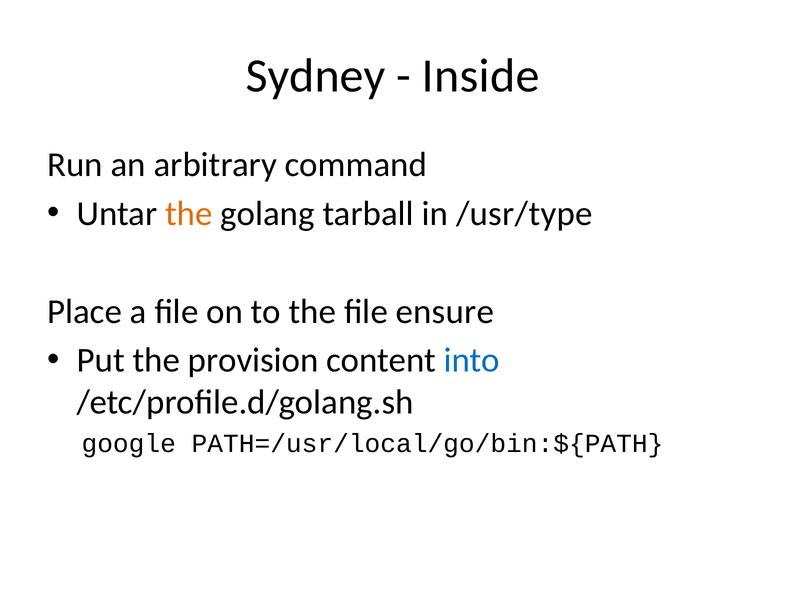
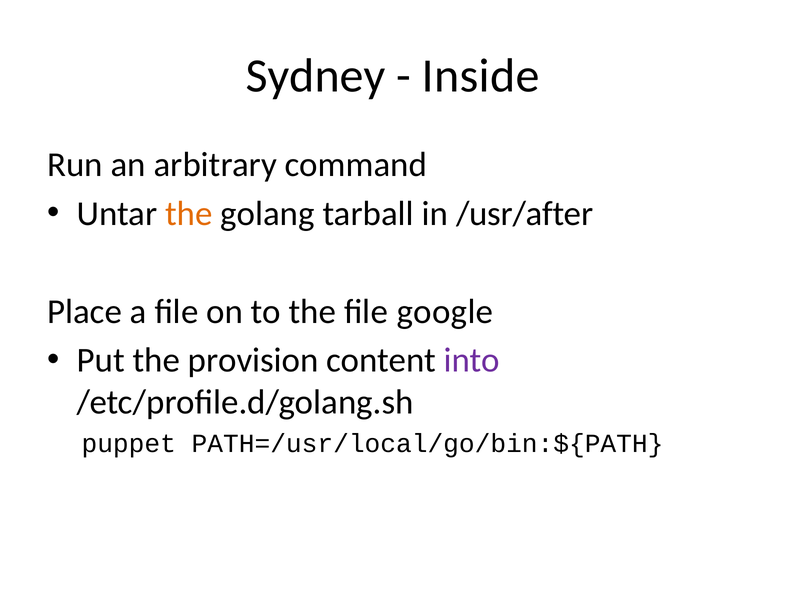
/usr/type: /usr/type -> /usr/after (525, 214)
ensure: ensure -> google (445, 312)
into colour: blue -> purple (472, 361)
google: google -> puppet (129, 444)
